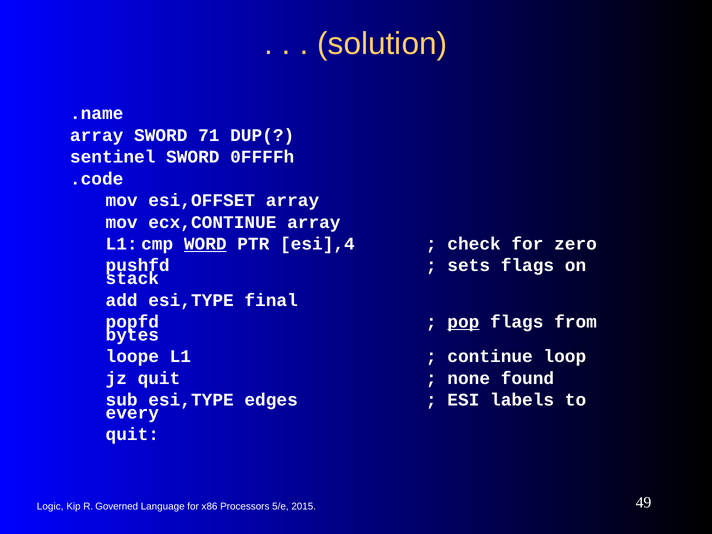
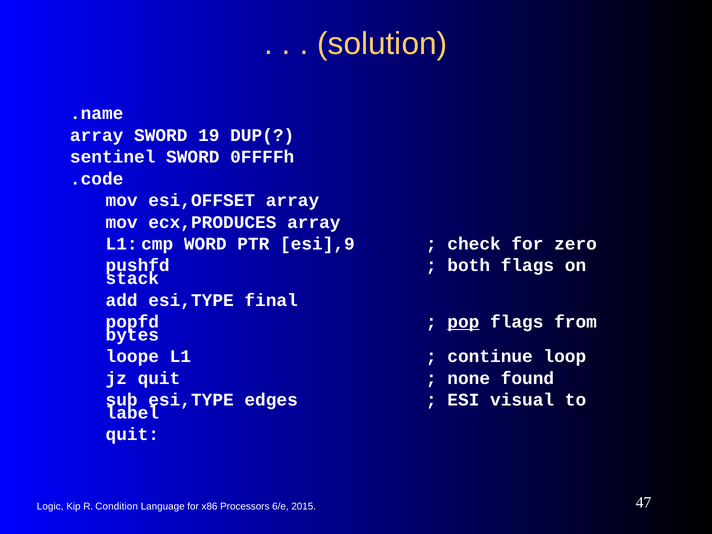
71: 71 -> 19 (209, 135)
ecx,CONTINUE: ecx,CONTINUE -> ecx,PRODUCES (212, 222)
WORD underline: present -> none (205, 244)
esi],4: esi],4 -> esi],9 (317, 244)
sets: sets -> both (469, 266)
labels: labels -> visual (522, 400)
every: every -> label (132, 413)
Governed: Governed -> Condition (117, 506)
5/e: 5/e -> 6/e (280, 506)
49: 49 -> 47 (644, 502)
